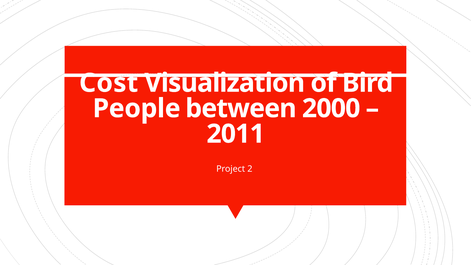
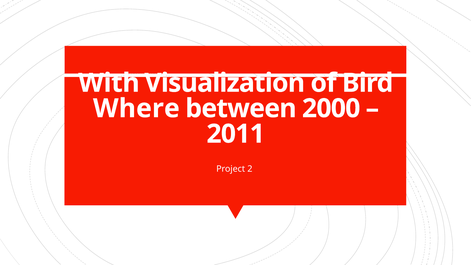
Cost: Cost -> With (109, 83)
People: People -> Where (136, 108)
